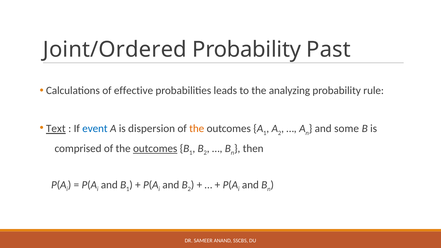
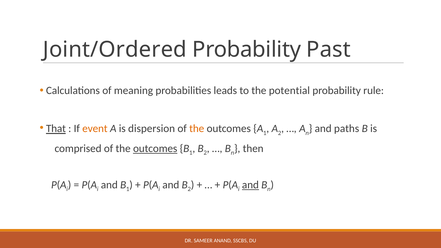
effective: effective -> meaning (134, 91)
analyzing: analyzing -> potential (289, 91)
Text: Text -> That (56, 129)
event colour: blue -> orange (95, 129)
some: some -> paths (347, 129)
and underline: none -> present (250, 185)
